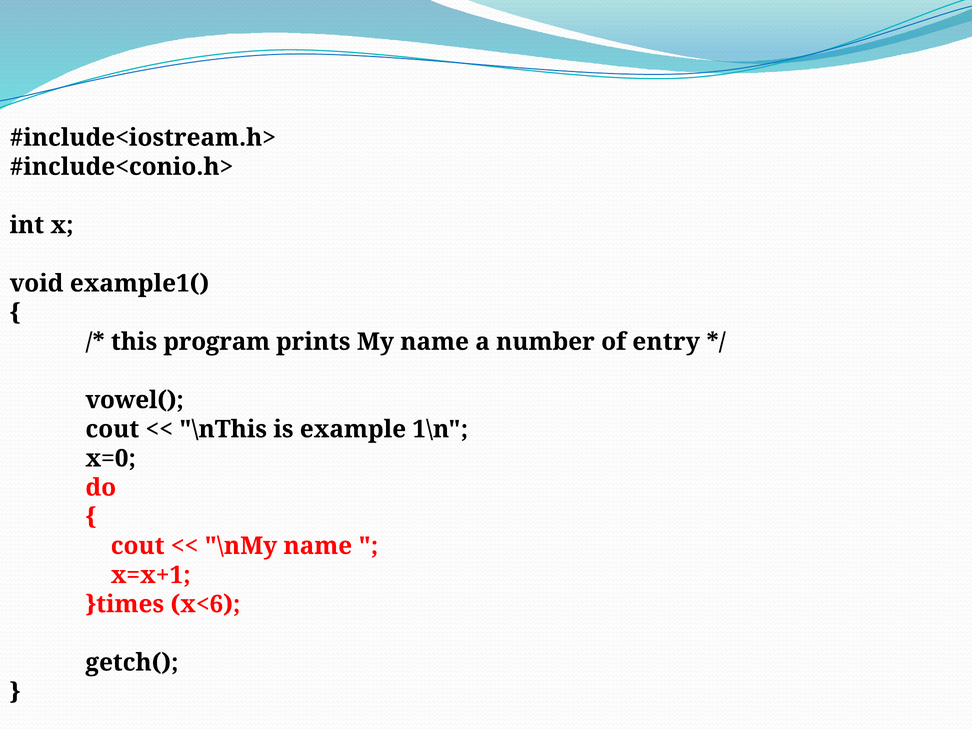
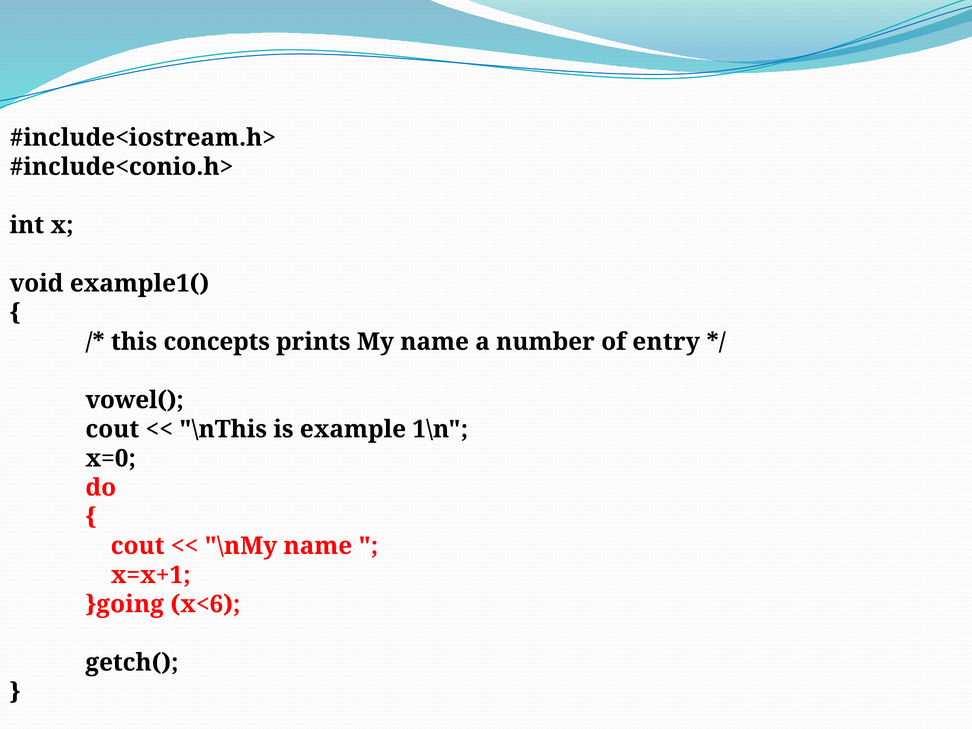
program: program -> concepts (217, 342)
}times: }times -> }going (125, 604)
